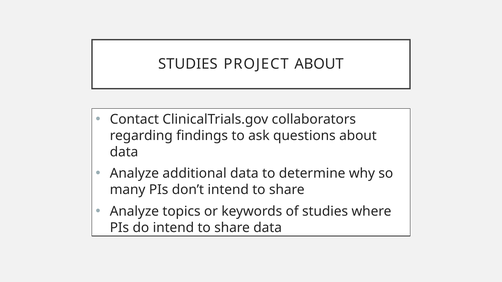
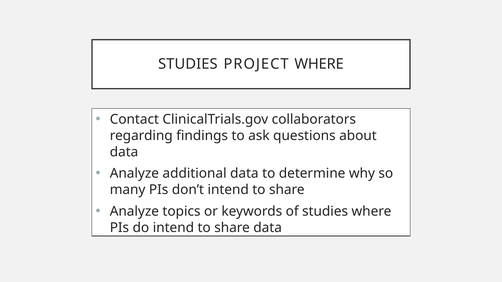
PROJECT ABOUT: ABOUT -> WHERE (319, 64)
